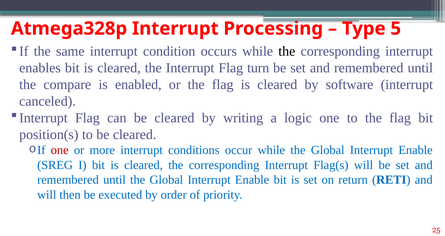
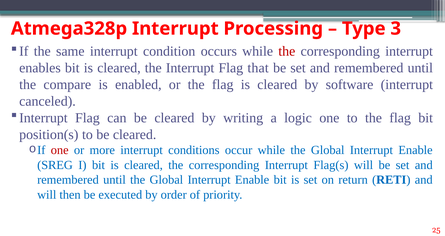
5: 5 -> 3 (396, 29)
the colour: black -> red (287, 51)
turn: turn -> that (258, 68)
